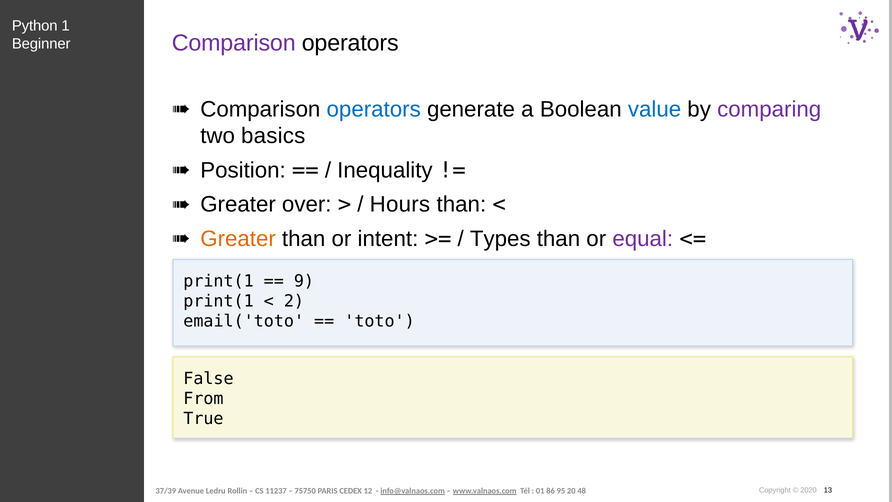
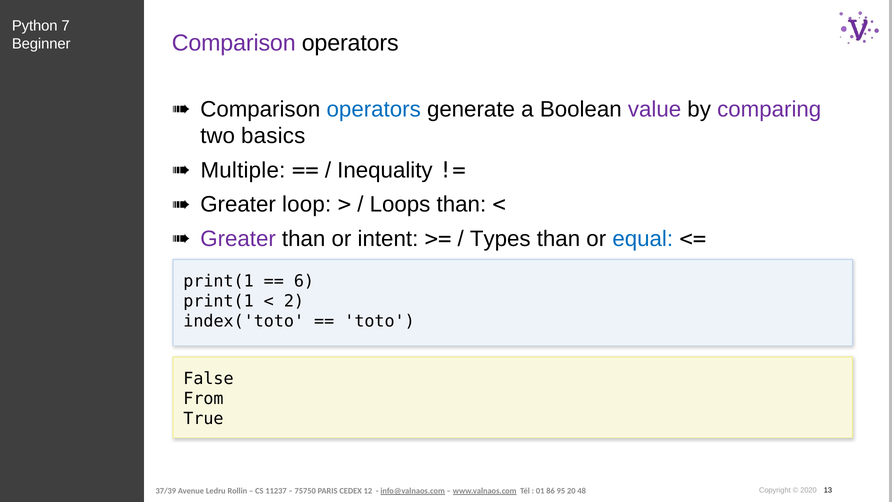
1: 1 -> 7 (66, 26)
value colour: blue -> purple (655, 109)
Position: Position -> Multiple (243, 170)
over: over -> loop (307, 204)
Hours: Hours -> Loops (400, 204)
Greater colour: orange -> purple (238, 239)
equal colour: purple -> blue (643, 239)
9: 9 -> 6 (304, 281)
email('toto: email('toto -> index('toto (244, 321)
